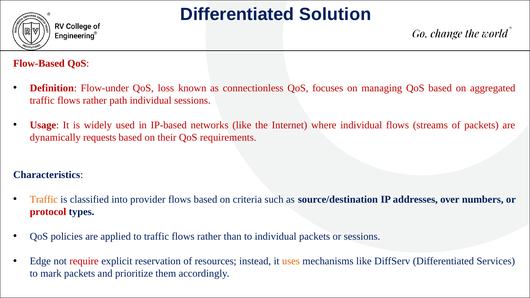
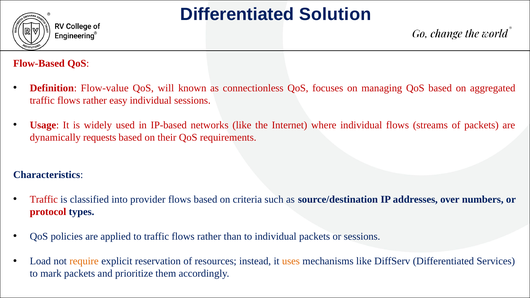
Flow-under: Flow-under -> Flow-value (105, 88)
loss: loss -> will (166, 88)
path: path -> easy (118, 100)
Traffic colour: orange -> red (44, 199)
Edge: Edge -> Load (40, 261)
require colour: red -> orange (84, 261)
